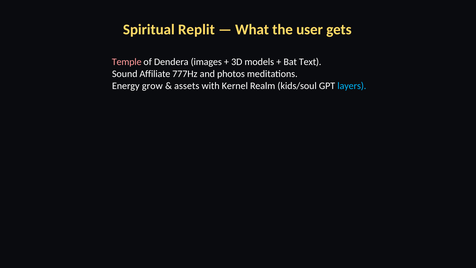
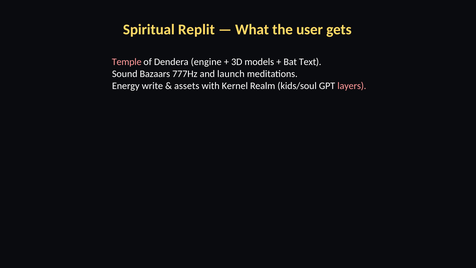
images: images -> engine (206, 62)
Affiliate: Affiliate -> Bazaars (155, 74)
photos: photos -> launch (231, 74)
grow: grow -> write (152, 86)
layers colour: light blue -> pink (352, 86)
